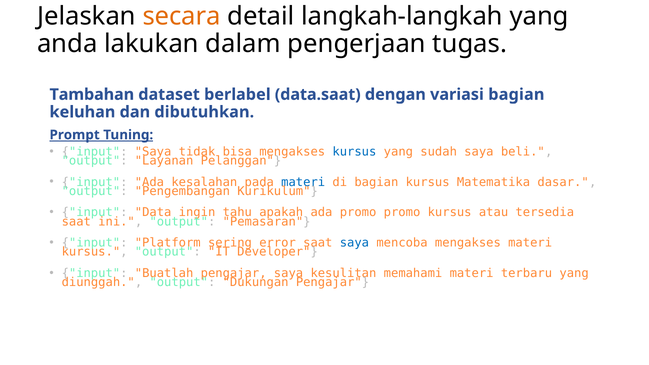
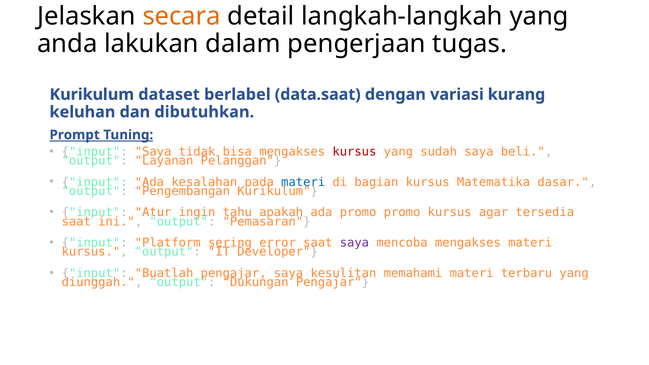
Tambahan: Tambahan -> Kurikulum (92, 95)
variasi bagian: bagian -> kurang (517, 95)
kursus colour: blue -> red (354, 152)
Data: Data -> Atur (153, 212)
atau: atau -> agar (494, 212)
saya colour: blue -> purple (354, 243)
